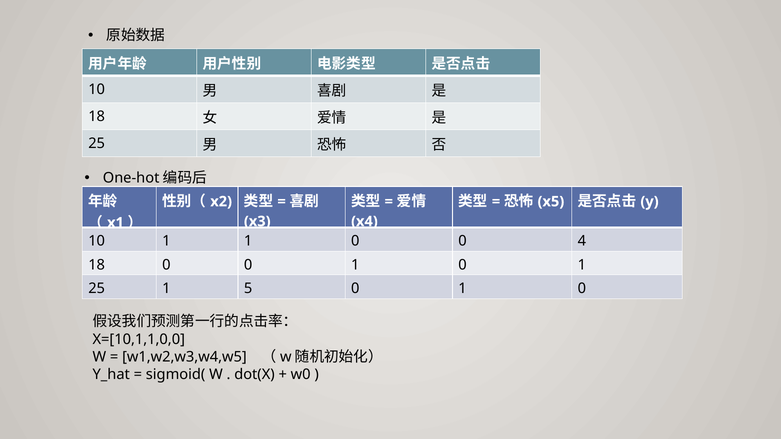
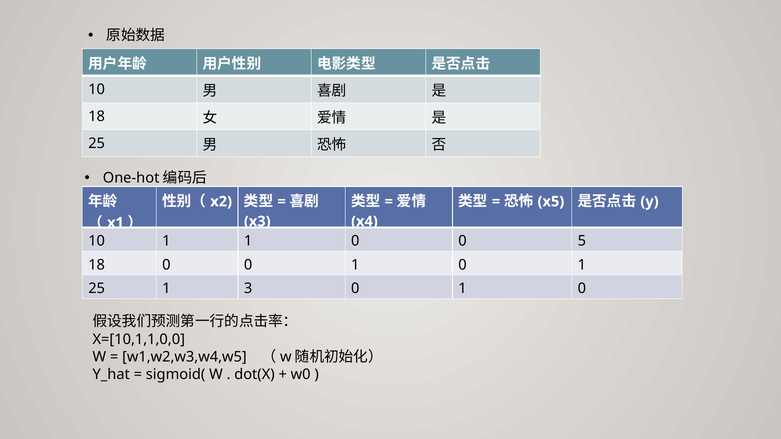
4: 4 -> 5 (582, 241)
5: 5 -> 3 (248, 289)
